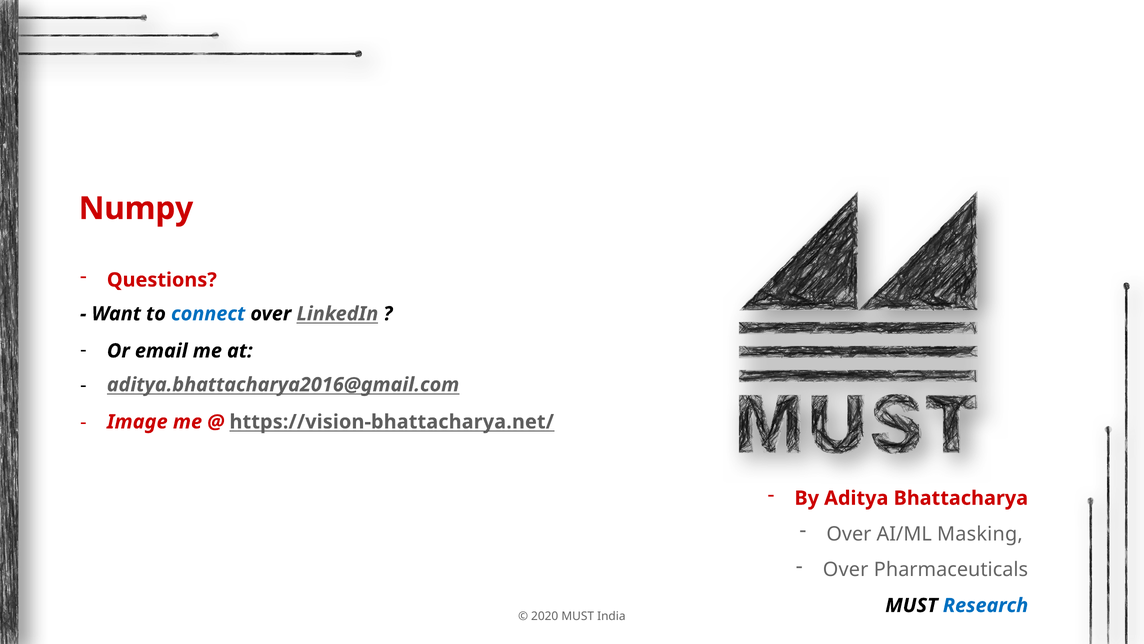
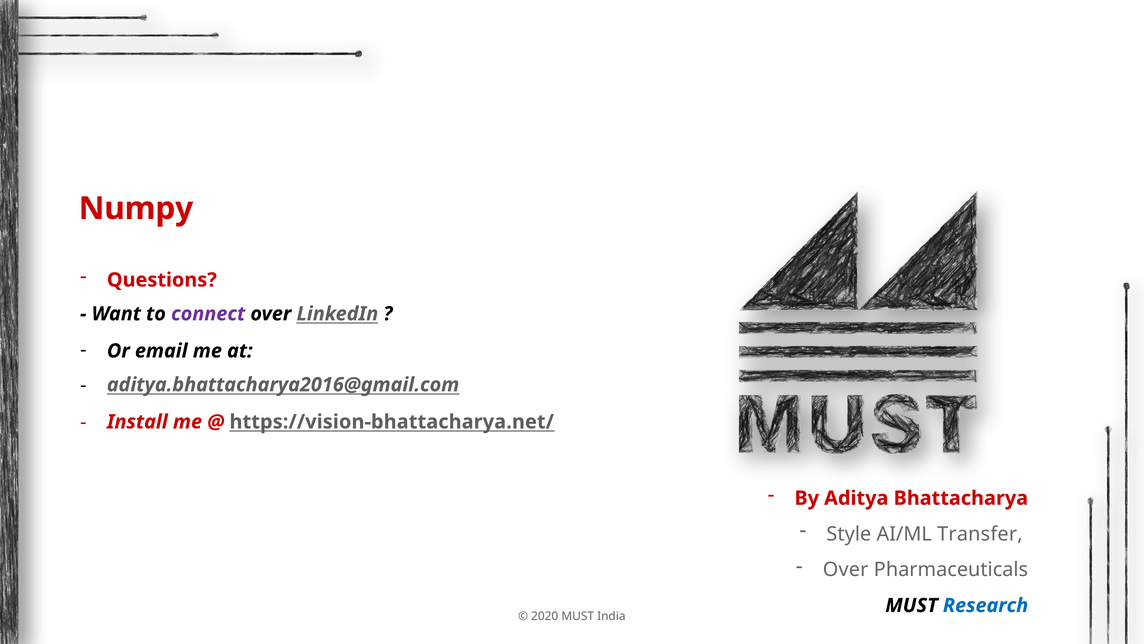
connect colour: blue -> purple (208, 314)
Image: Image -> Install (137, 422)
Over: Over -> Style (849, 534)
Masking: Masking -> Transfer (980, 534)
